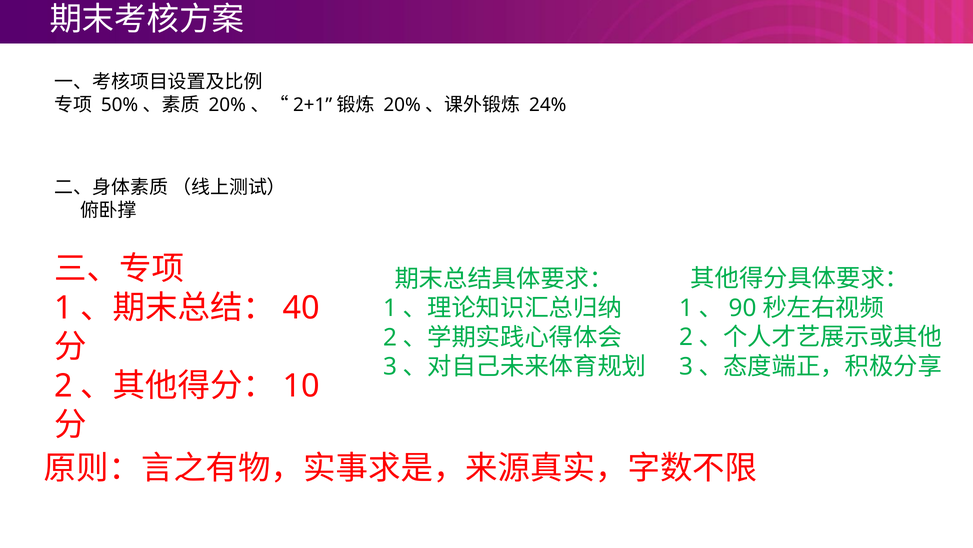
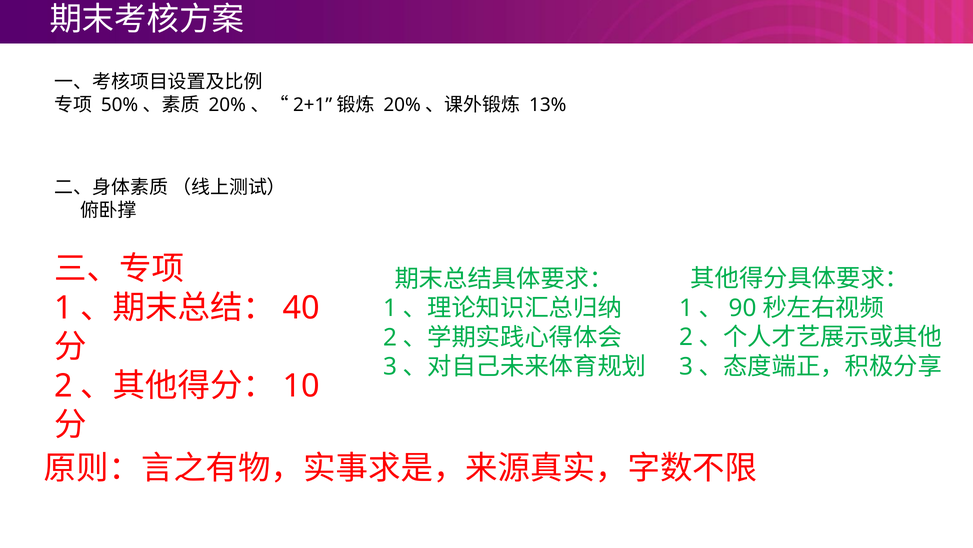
24%: 24% -> 13% (548, 105)
